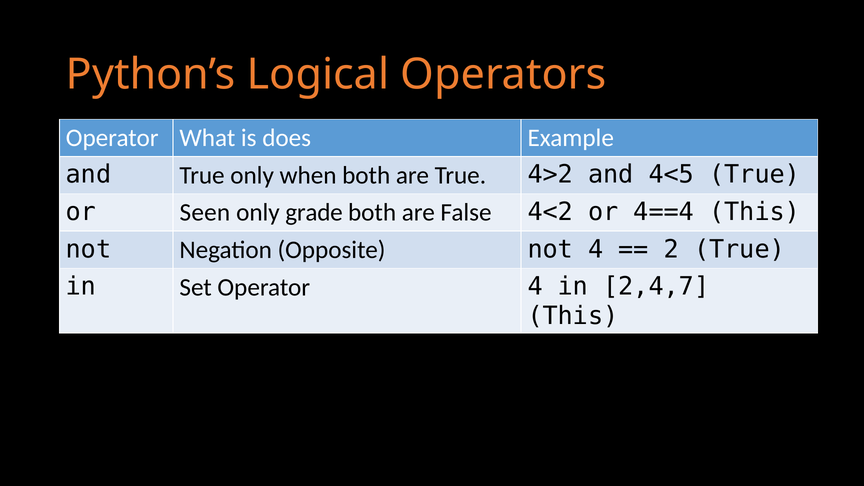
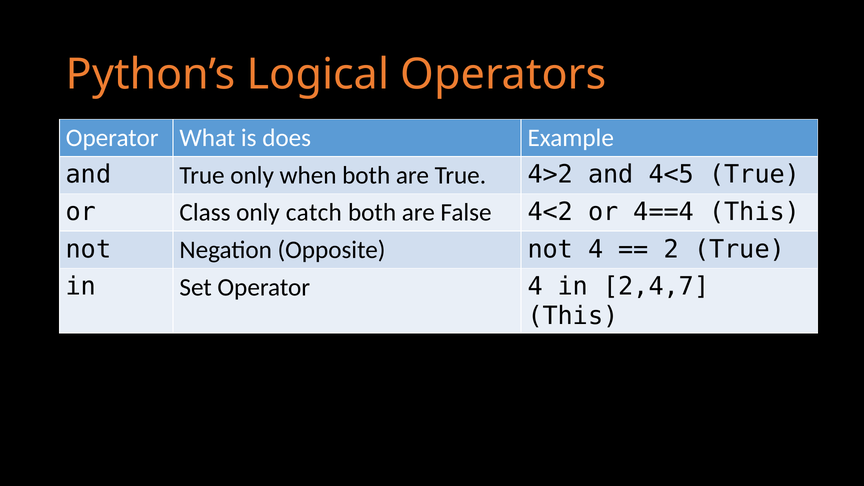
Seen: Seen -> Class (205, 213)
grade: grade -> catch (314, 213)
